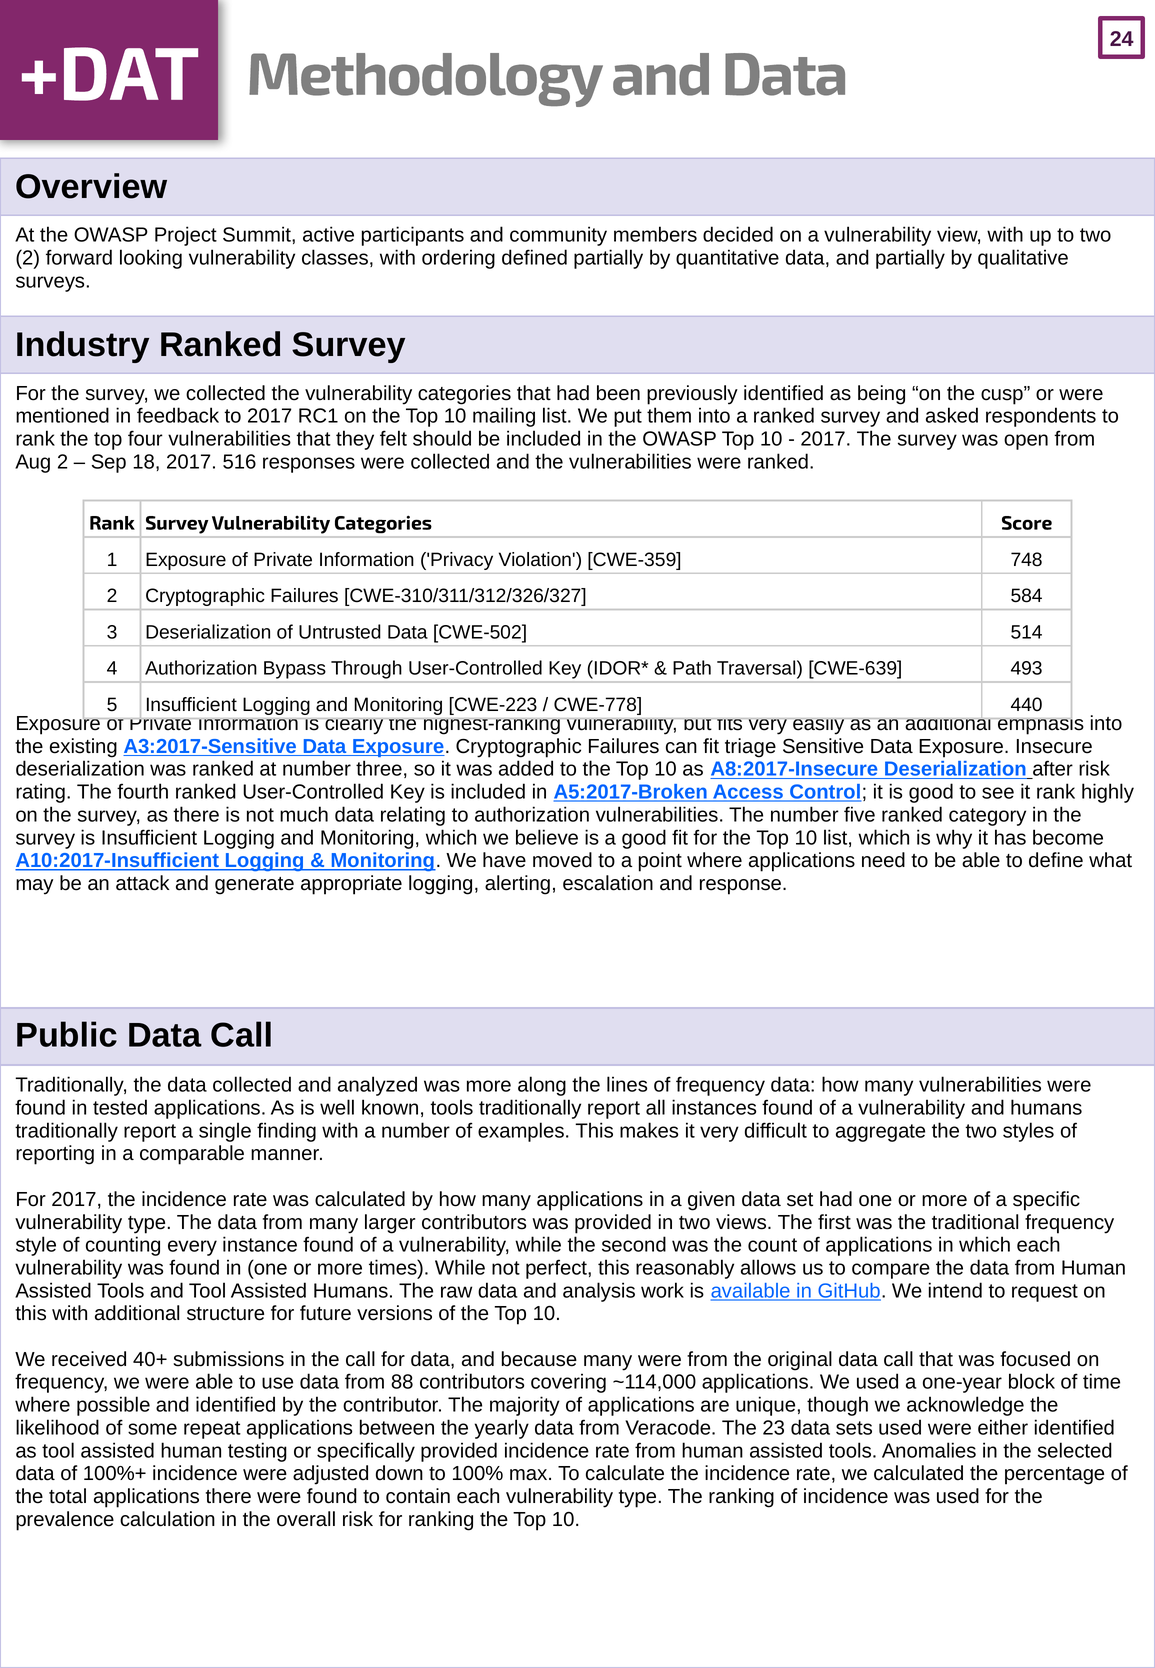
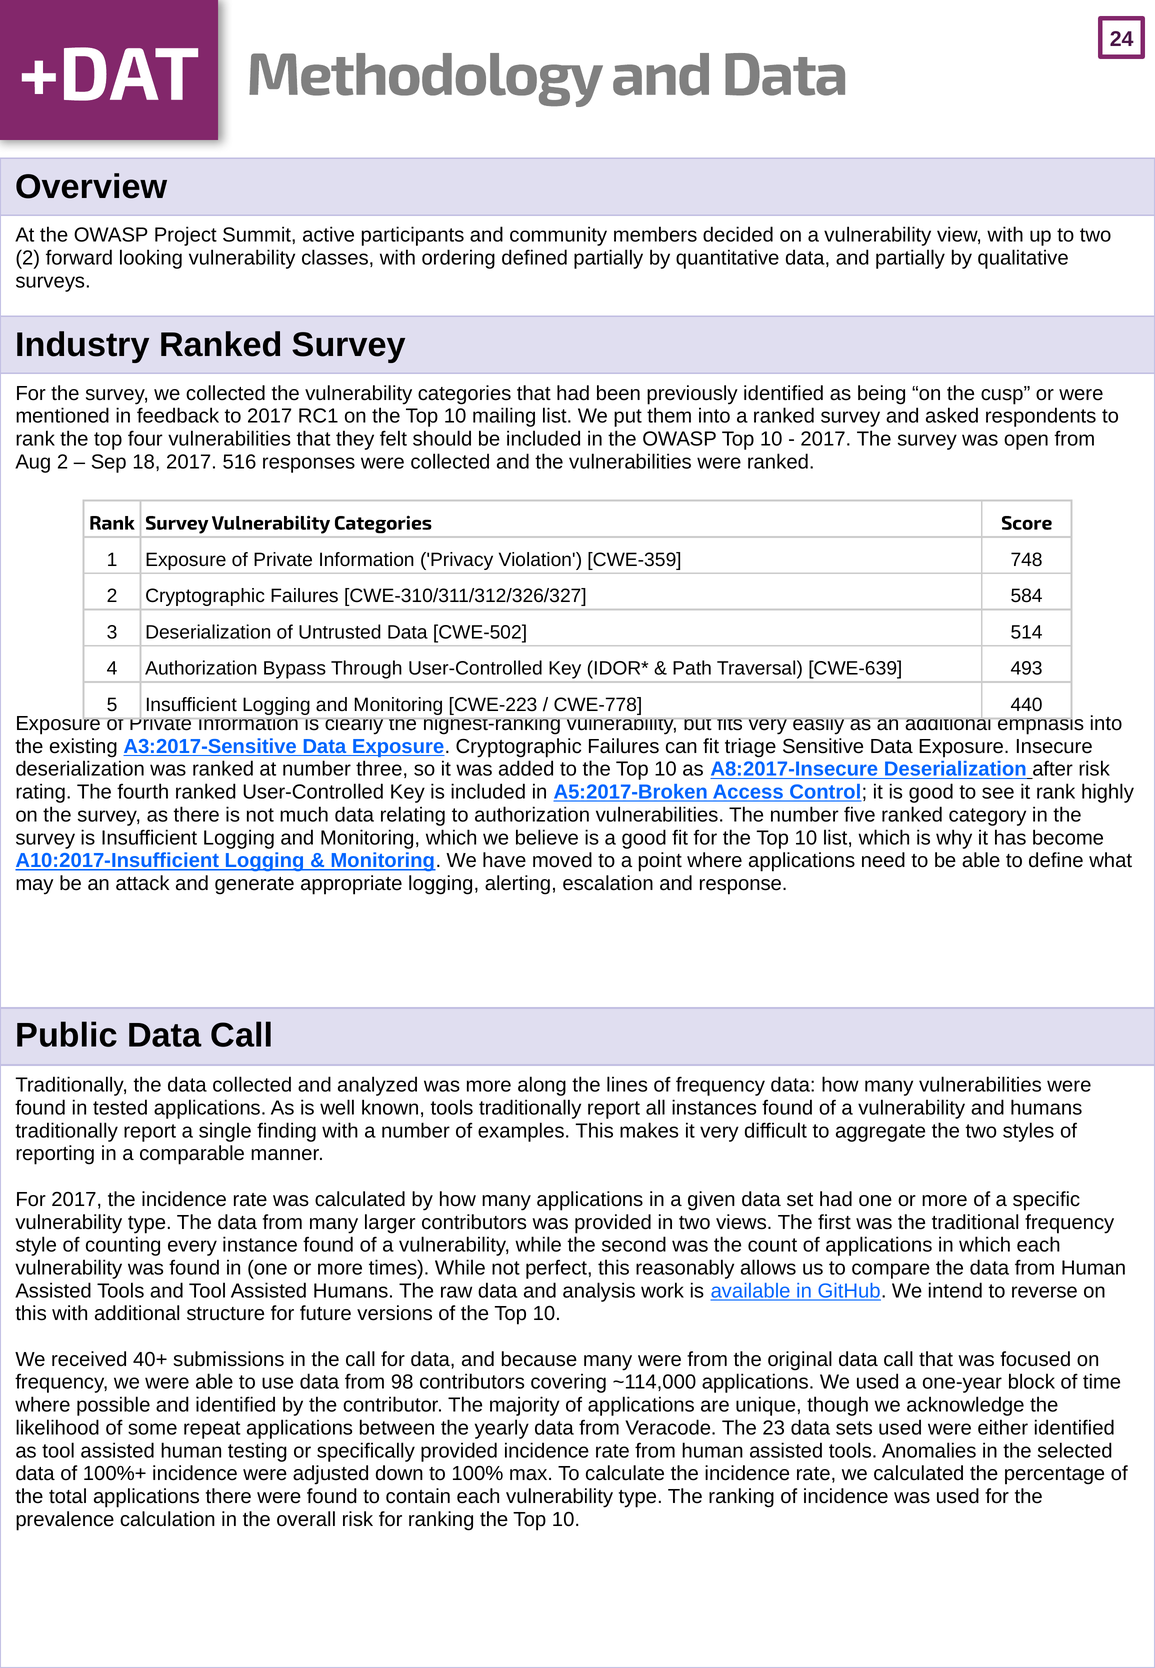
request: request -> reverse (1044, 1291)
88: 88 -> 98 (402, 1383)
